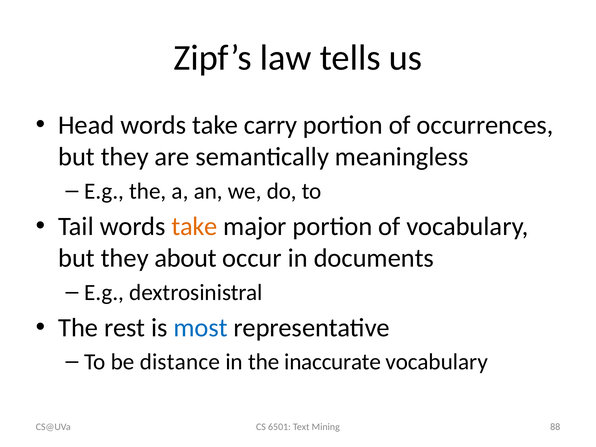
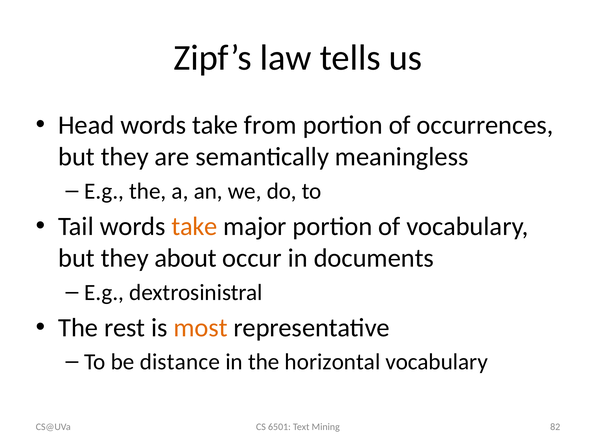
carry: carry -> from (270, 125)
most colour: blue -> orange (201, 328)
inaccurate: inaccurate -> horizontal (332, 362)
88: 88 -> 82 (555, 427)
